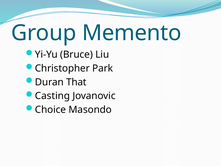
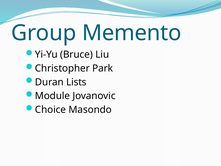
That: That -> Lists (76, 82)
Casting: Casting -> Module (52, 96)
